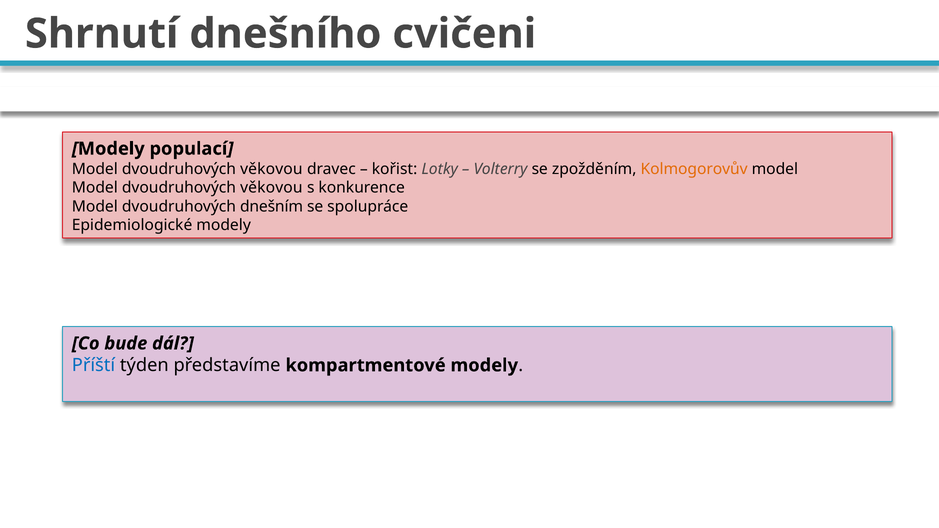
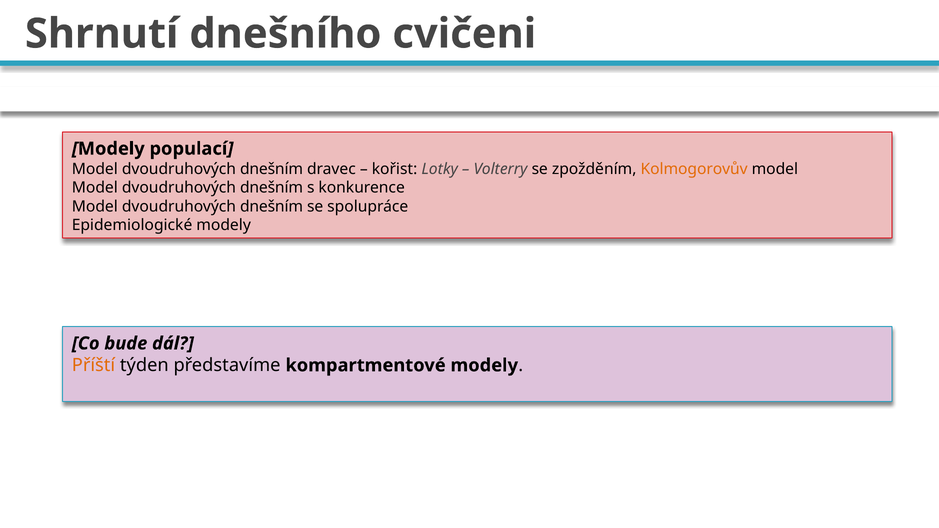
věkovou: věkovou -> dnešním (272, 169)
věkovou: věkovou -> dnešním (272, 188)
Příští colour: blue -> orange (93, 365)
